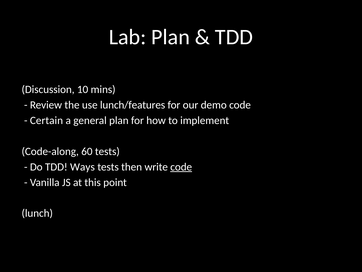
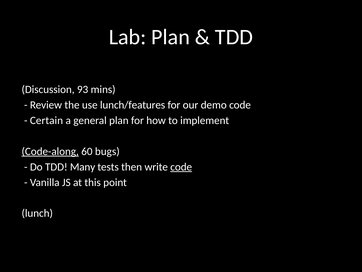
10: 10 -> 93 (83, 89)
Code-along underline: none -> present (50, 151)
60 tests: tests -> bugs (107, 151)
Ways: Ways -> Many (83, 167)
